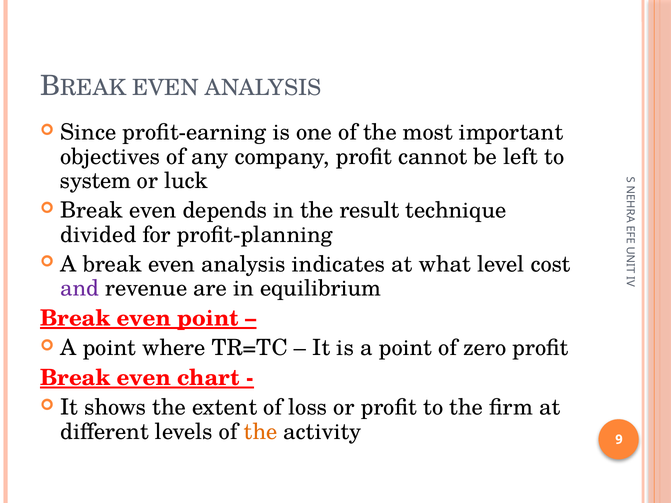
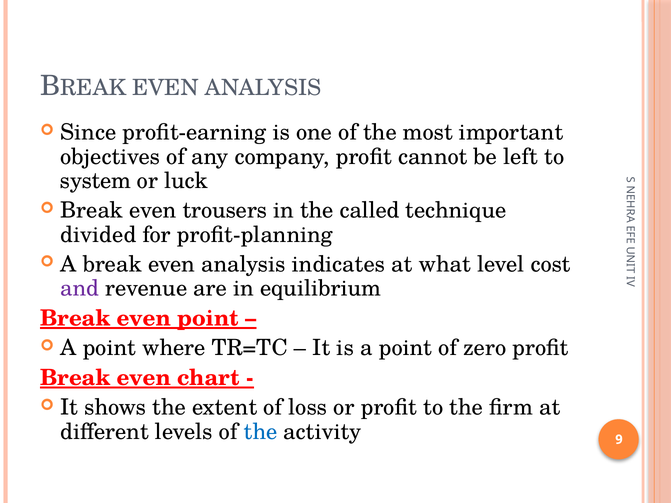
depends: depends -> trousers (225, 211)
result: result -> called (370, 211)
the colour: orange -> blue (261, 432)
